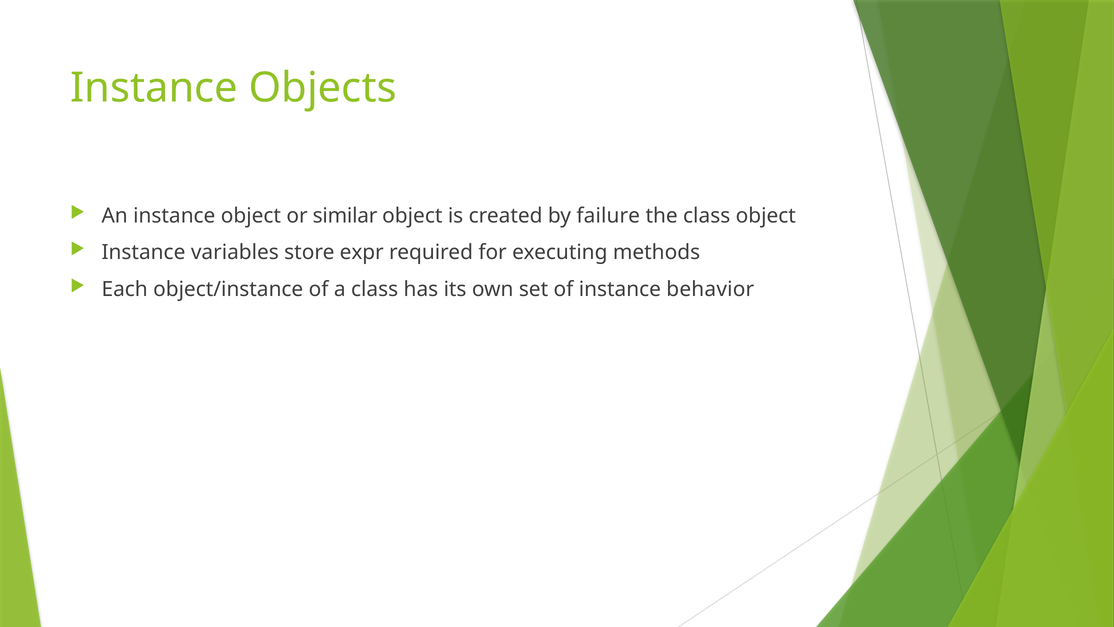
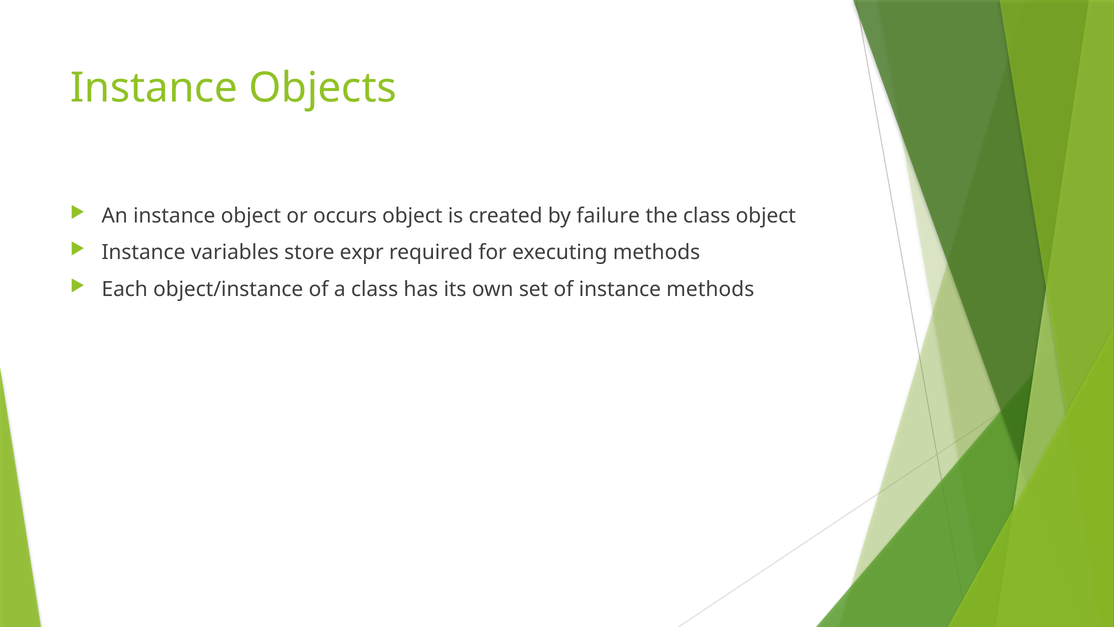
similar: similar -> occurs (345, 216)
instance behavior: behavior -> methods (710, 289)
